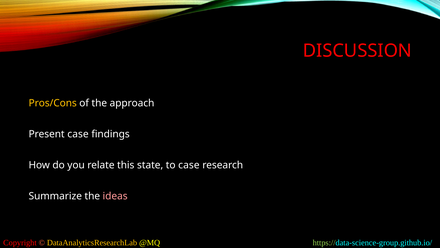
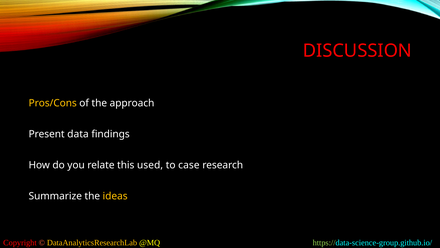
Present case: case -> data (78, 134)
state: state -> used (150, 165)
ideas colour: pink -> yellow (115, 196)
